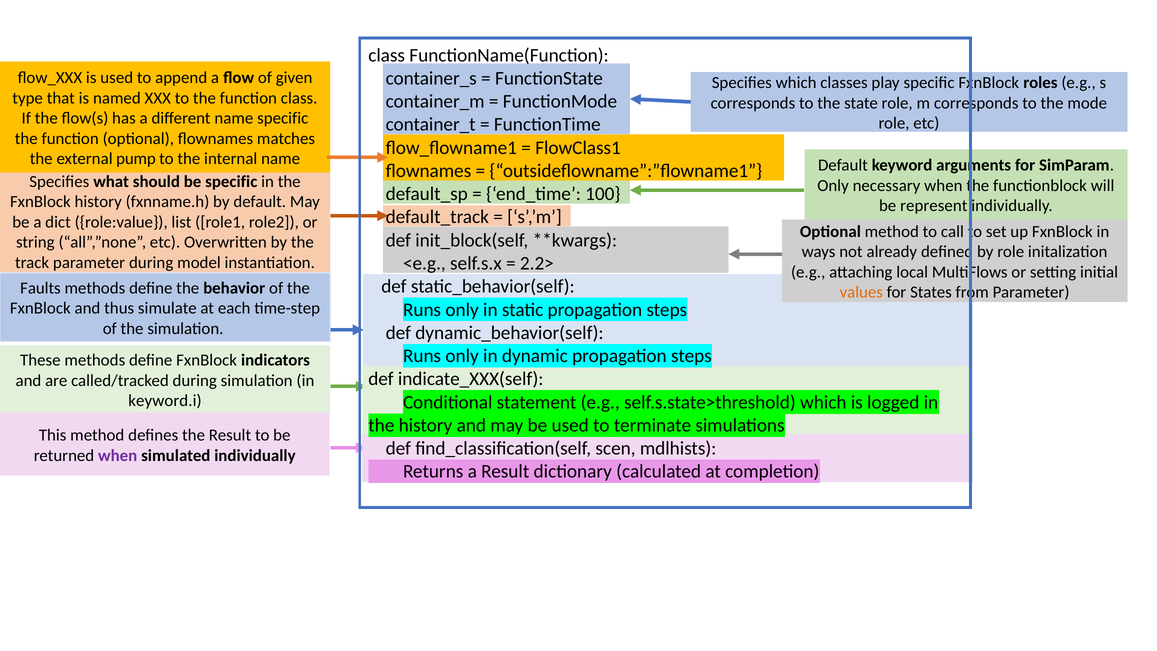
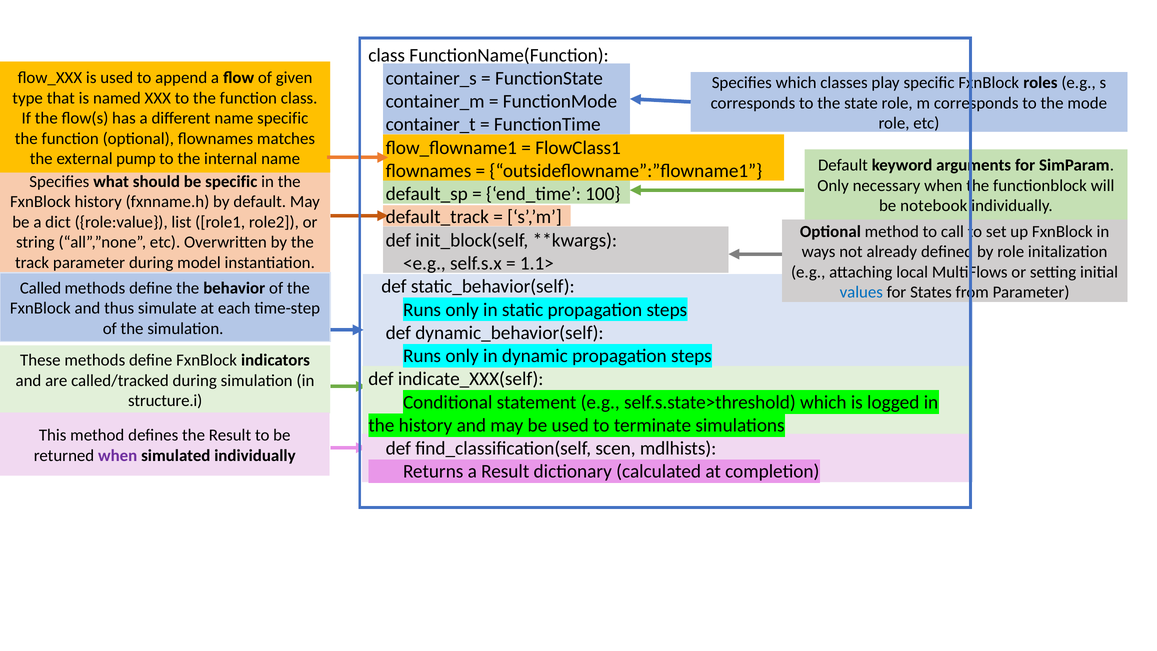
represent: represent -> notebook (934, 206)
2.2>: 2.2> -> 1.1> (537, 263)
Faults: Faults -> Called (41, 288)
values colour: orange -> blue (861, 292)
keyword.i: keyword.i -> structure.i (165, 401)
